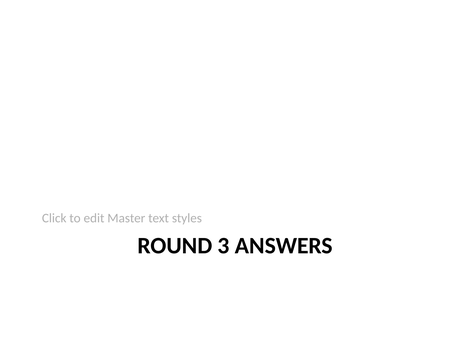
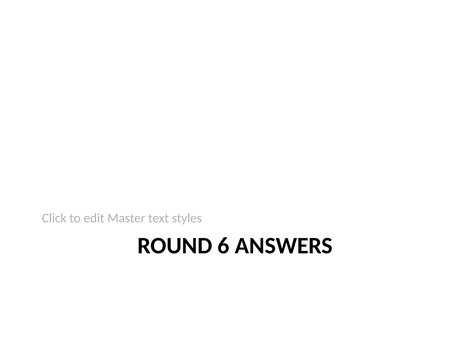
3: 3 -> 6 (224, 246)
